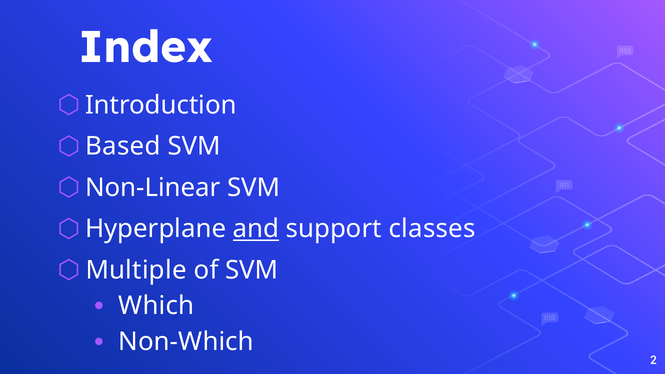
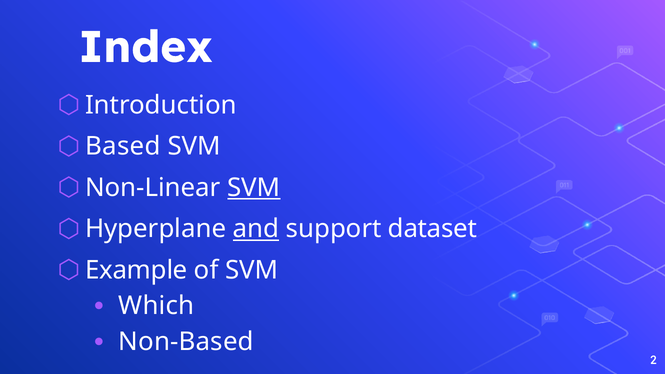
SVM underline: none -> present (254, 188)
classes: classes -> dataset (432, 229)
Multiple: Multiple -> Example (136, 270)
Non-Which: Non-Which -> Non-Based (186, 342)
